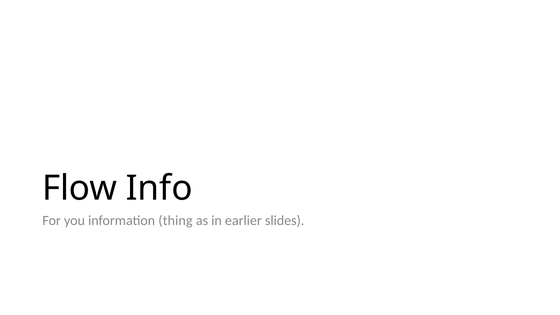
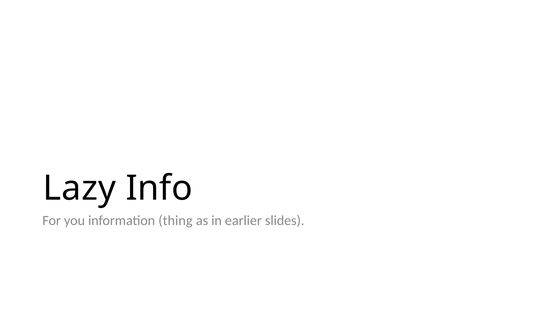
Flow: Flow -> Lazy (79, 188)
